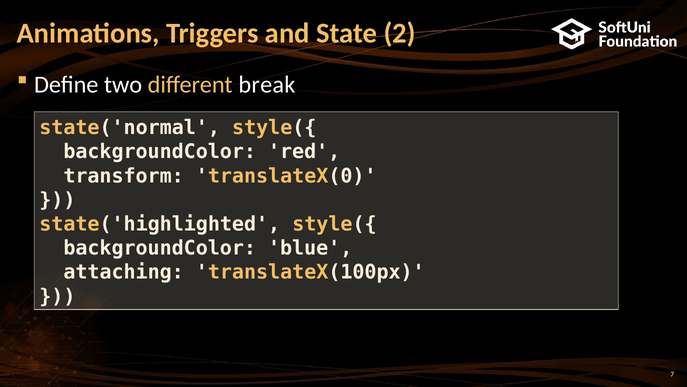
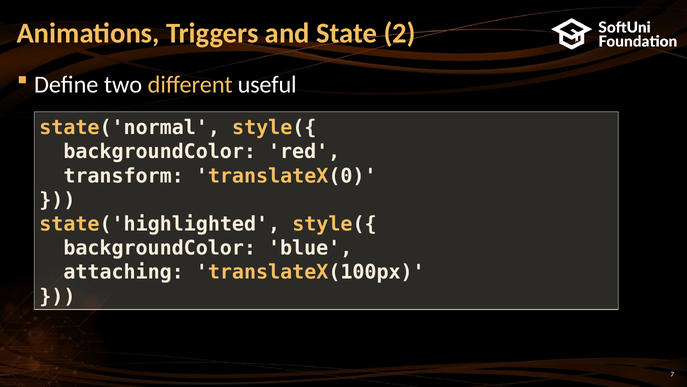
break: break -> useful (267, 85)
